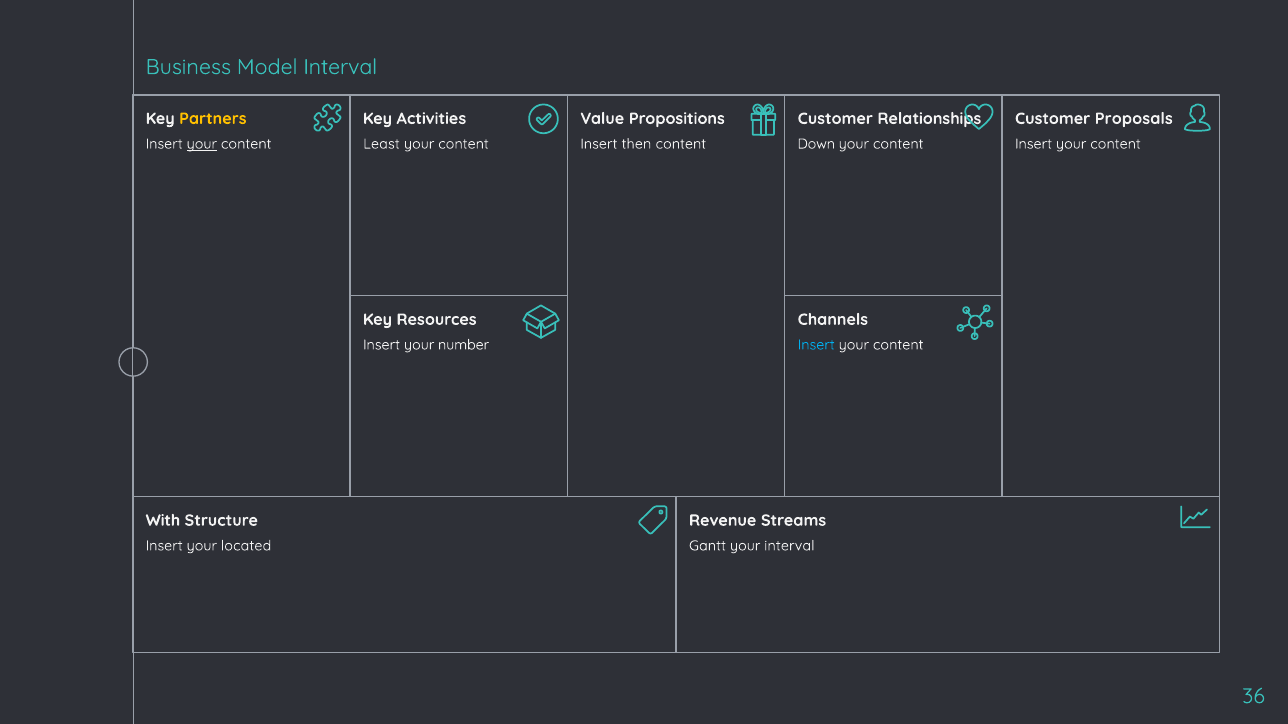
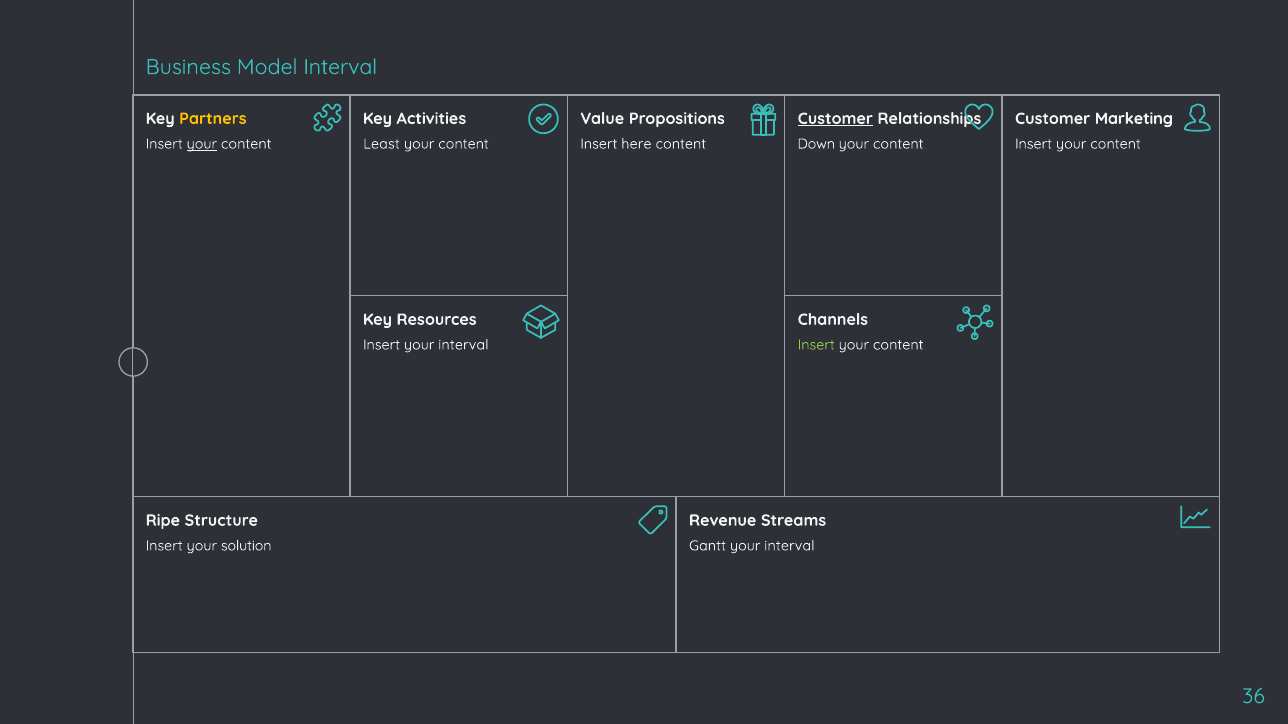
Customer underline: none -> present (835, 119)
Proposals: Proposals -> Marketing (1134, 119)
then: then -> here (636, 144)
Insert your number: number -> interval (463, 345)
Insert colour: light blue -> light green (816, 345)
With: With -> Ripe (163, 521)
located: located -> solution (246, 546)
